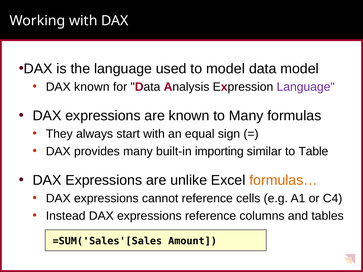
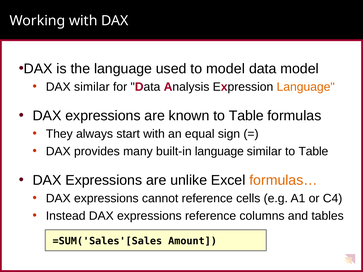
DAX known: known -> similar (92, 87)
Language colour: purple -> orange (306, 87)
Many: Many -> Table (246, 116)
built-in importing: importing -> language (219, 151)
